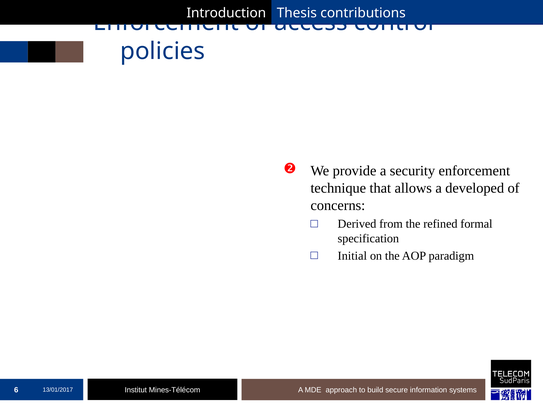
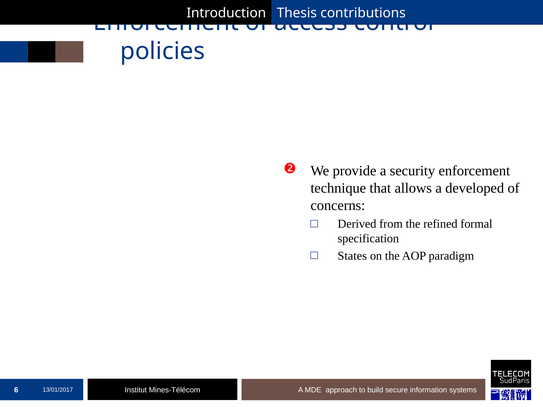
Initial: Initial -> States (352, 256)
